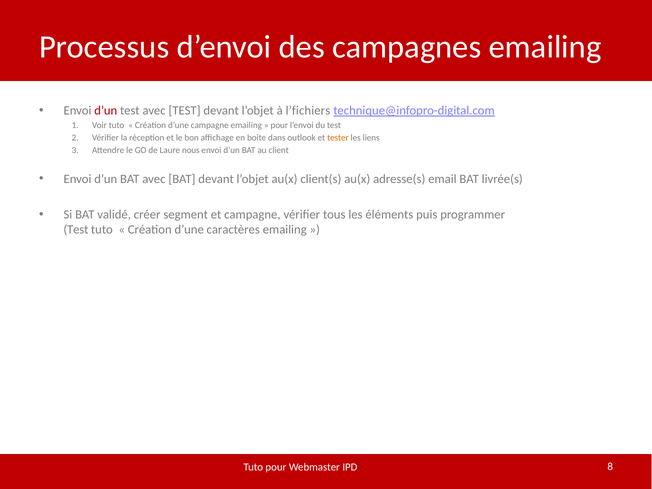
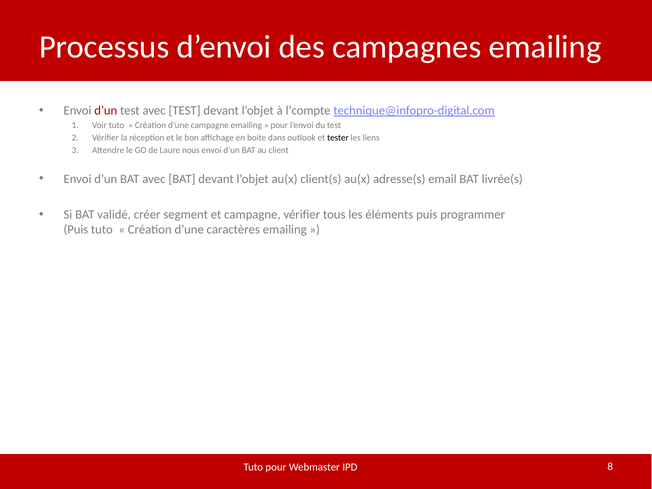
l’fichiers: l’fichiers -> l’compte (308, 110)
tester colour: orange -> black (338, 138)
Test: Test -> Puis (76, 230)
